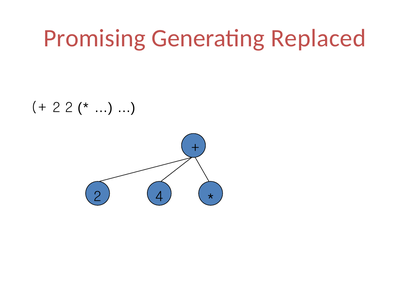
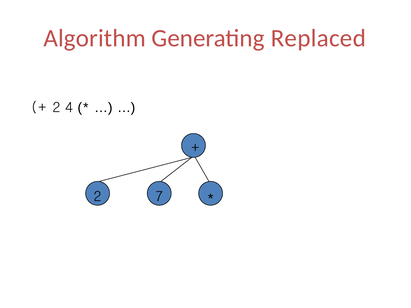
Promising: Promising -> Algorithm (95, 38)
2 2: 2 -> 4 (69, 108)
4: 4 -> 7 (159, 197)
